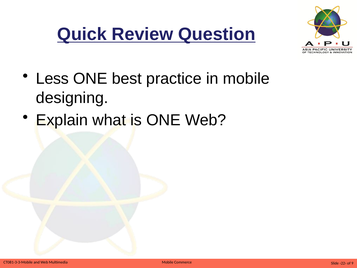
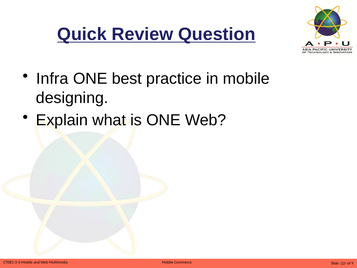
Less: Less -> Infra (52, 79)
